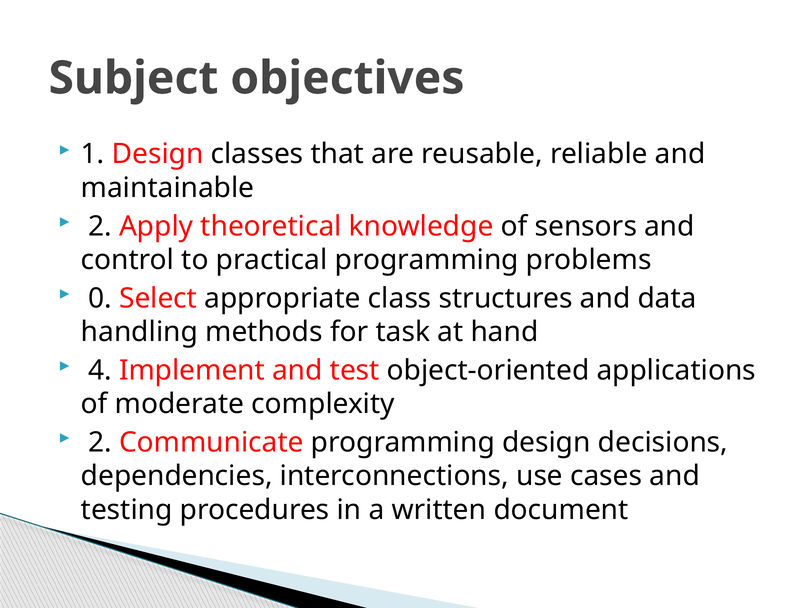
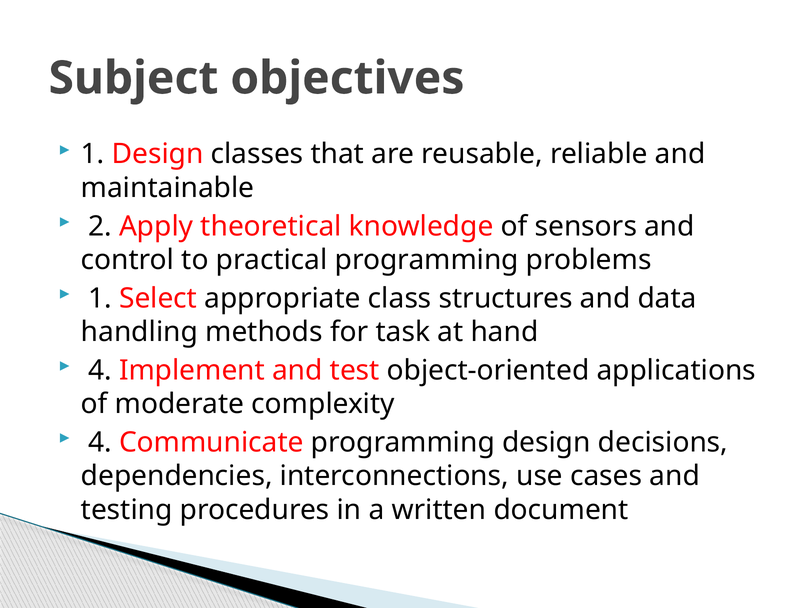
0: 0 -> 1 (100, 298)
2: 2 -> 4 (100, 443)
